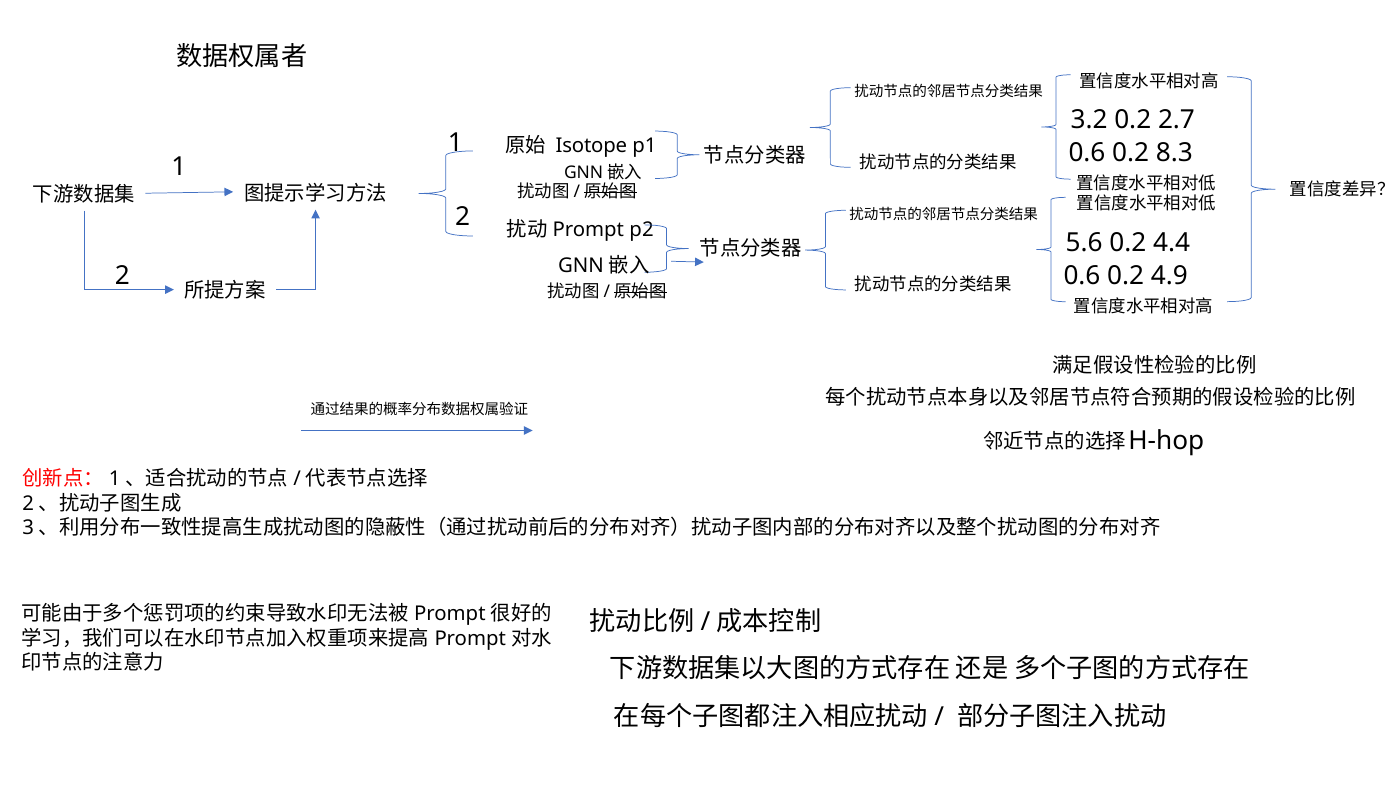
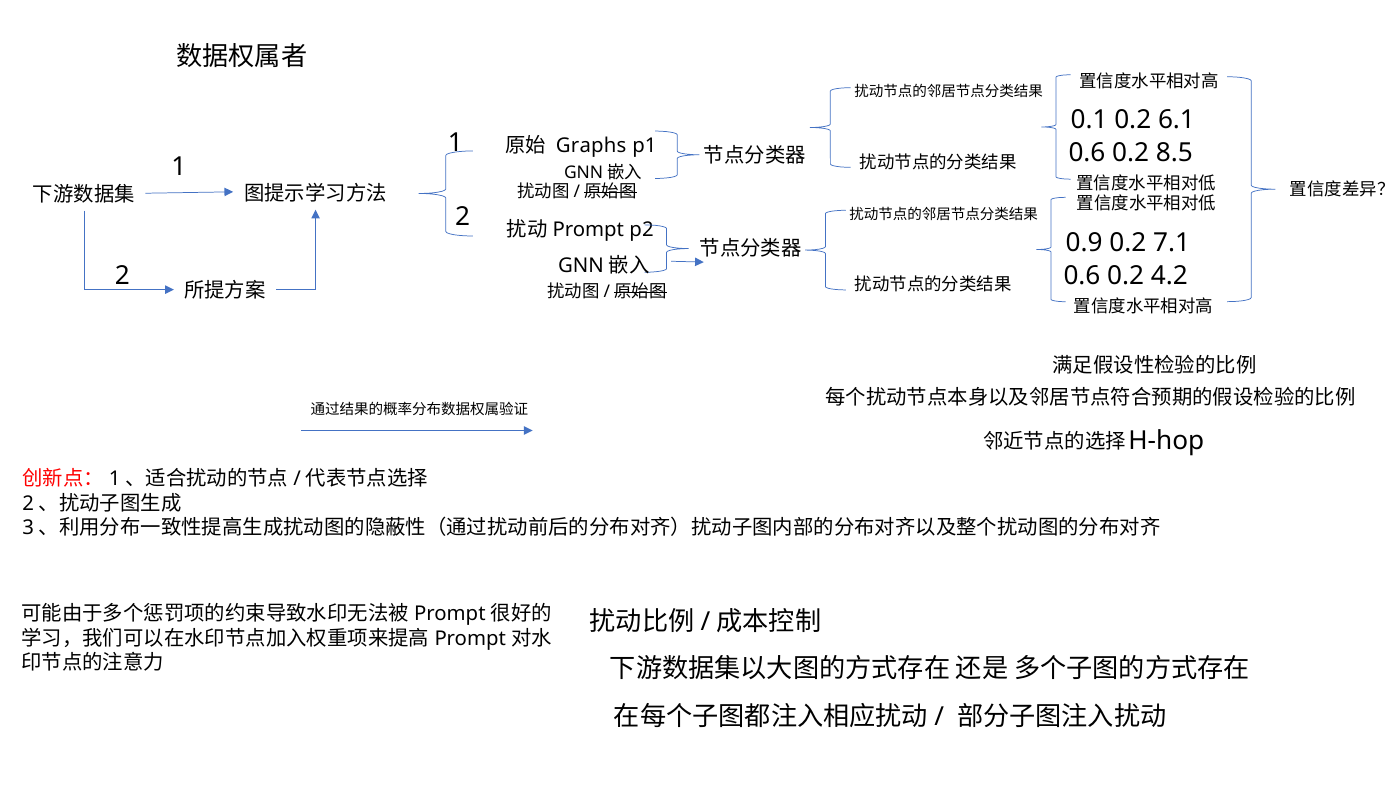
3.2: 3.2 -> 0.1 (1089, 120)
2.7: 2.7 -> 6.1 (1176, 120)
Isotope: Isotope -> Graphs (591, 146)
8.3: 8.3 -> 8.5 (1174, 153)
5.6: 5.6 -> 0.9 (1084, 243)
4.4: 4.4 -> 7.1 (1172, 243)
4.9: 4.9 -> 4.2 (1169, 276)
